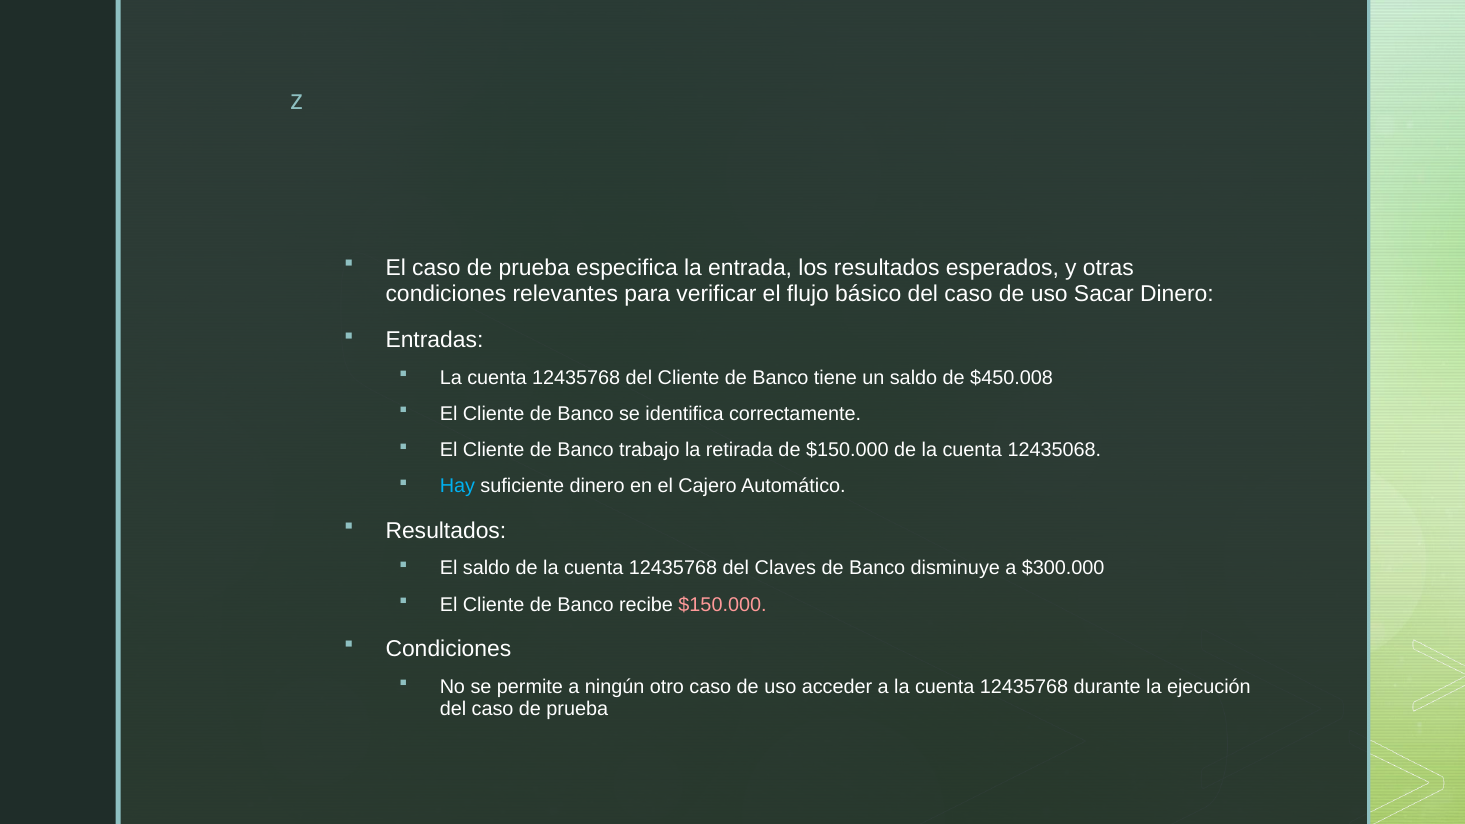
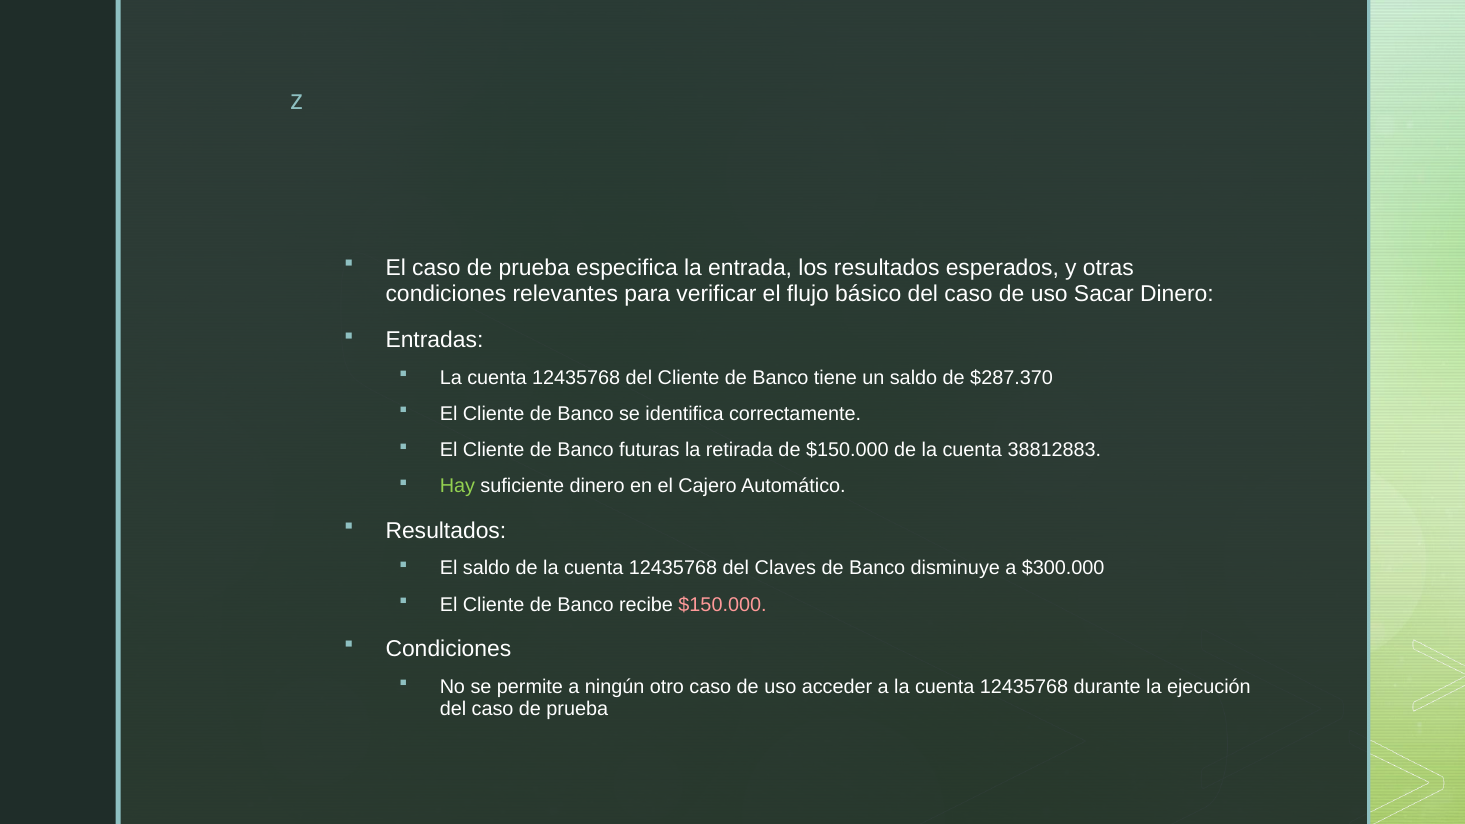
$450.008: $450.008 -> $287.370 (1012, 378)
trabajo: trabajo -> futuras (649, 450)
12435068: 12435068 -> 38812883 (1054, 450)
Hay colour: light blue -> light green (457, 486)
